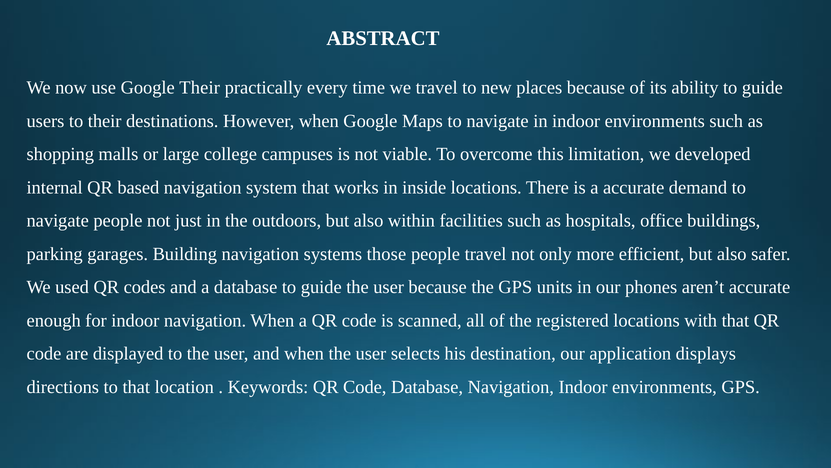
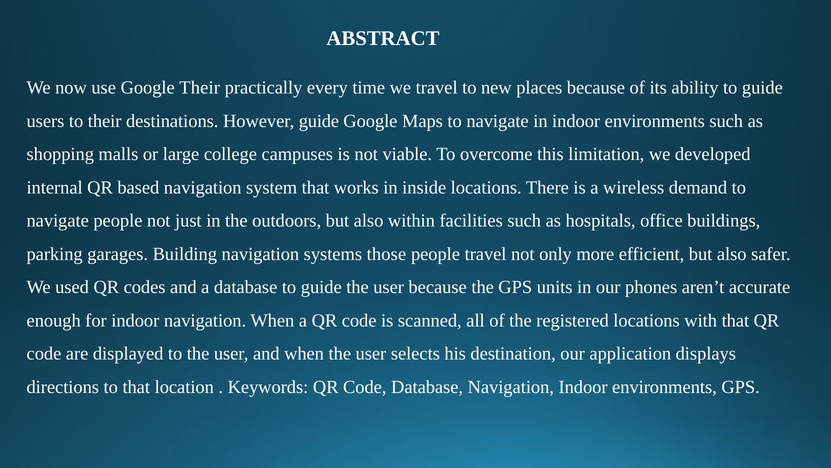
However when: when -> guide (319, 121)
a accurate: accurate -> wireless (634, 187)
